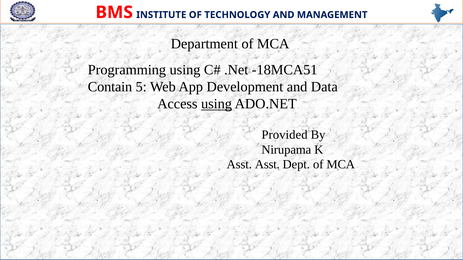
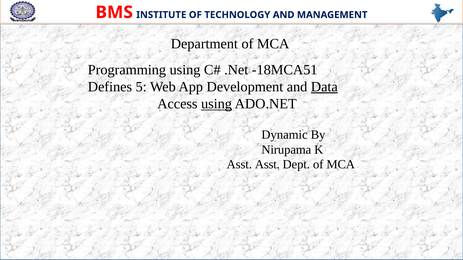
Contain: Contain -> Defines (110, 87)
Data underline: none -> present (324, 87)
Provided: Provided -> Dynamic (285, 135)
